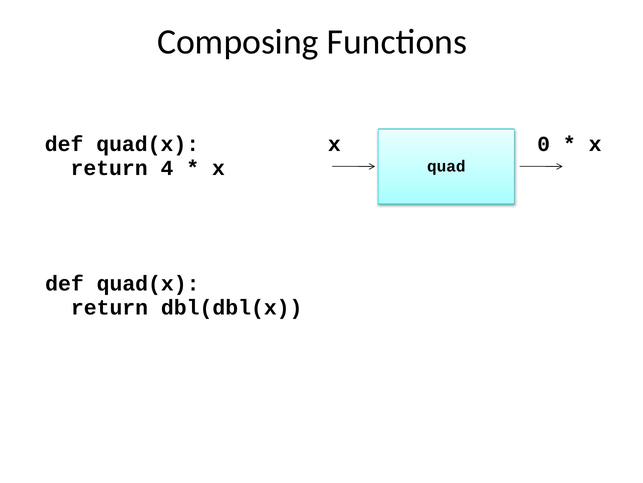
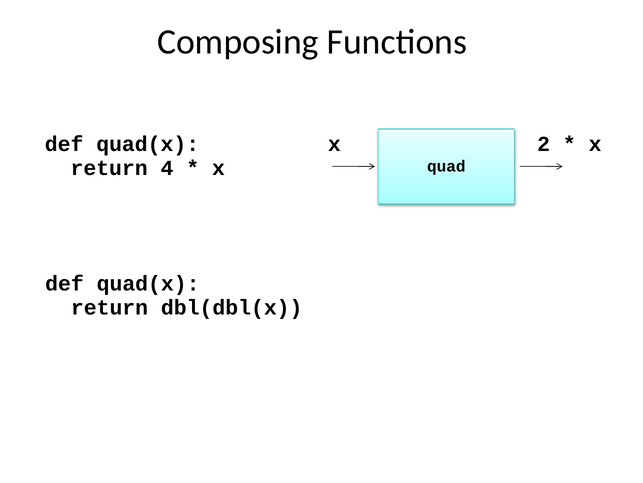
0: 0 -> 2 (544, 144)
